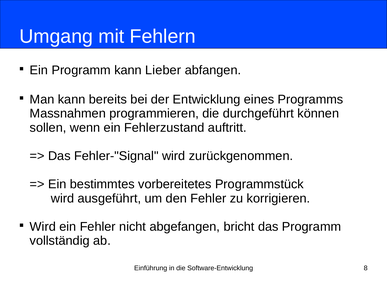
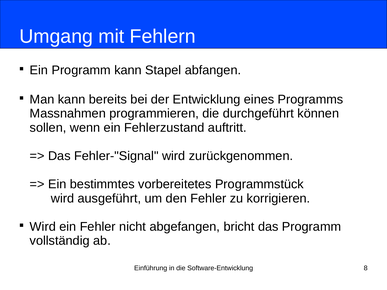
Lieber: Lieber -> Stapel (163, 70)
